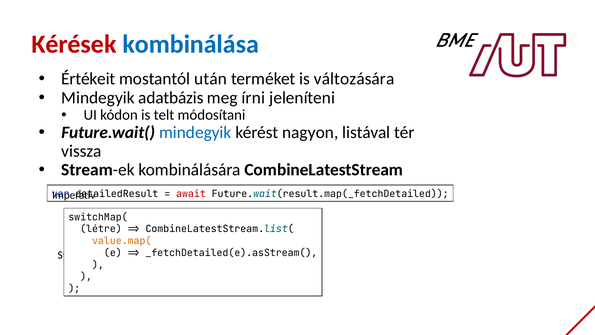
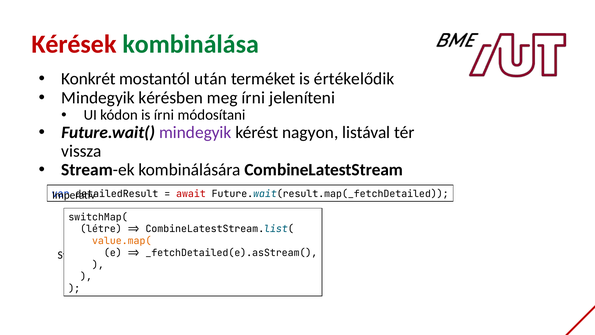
kombinálása colour: blue -> green (191, 44)
Értékeit: Értékeit -> Konkrét (88, 79)
változására: változására -> értékelődik (354, 79)
adatbázis: adatbázis -> kérésben (171, 98)
is telt: telt -> írni (164, 115)
mindegyik colour: blue -> purple (195, 132)
